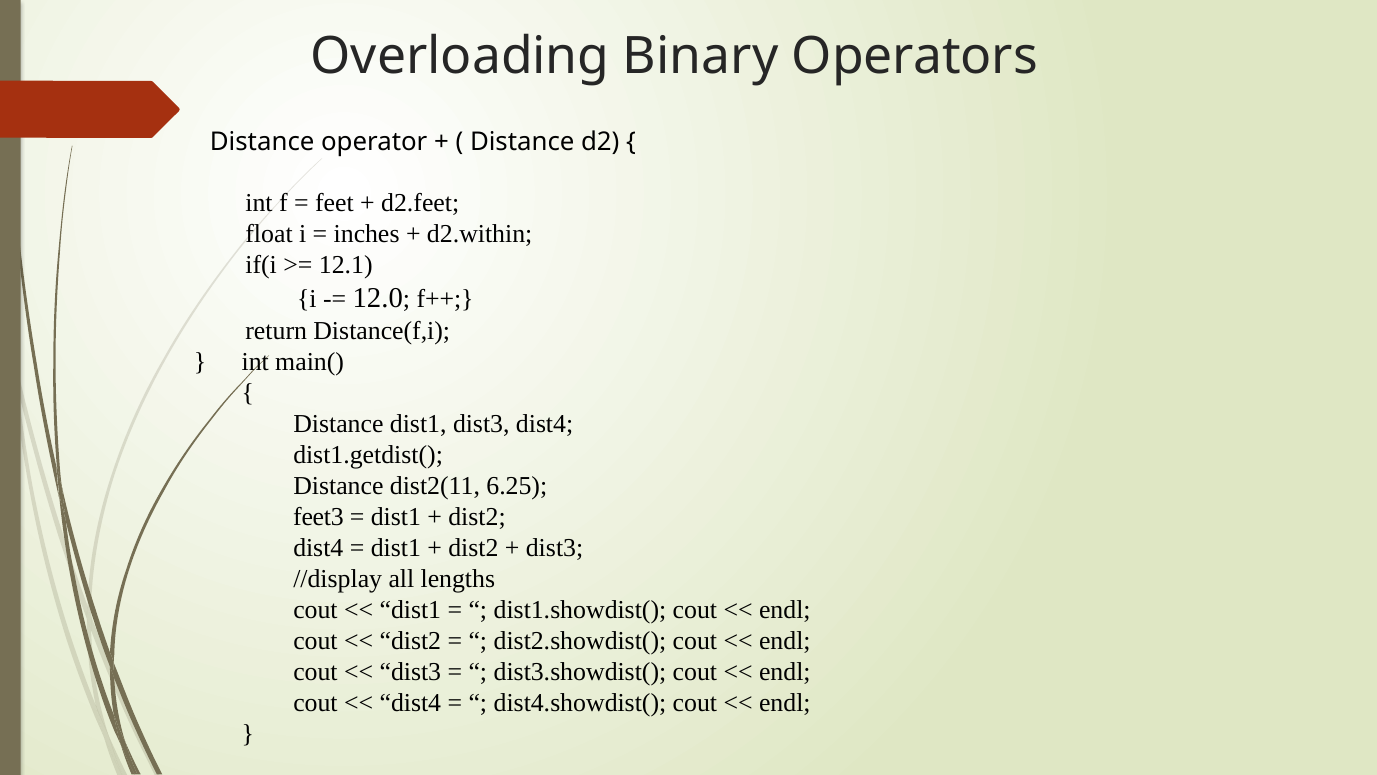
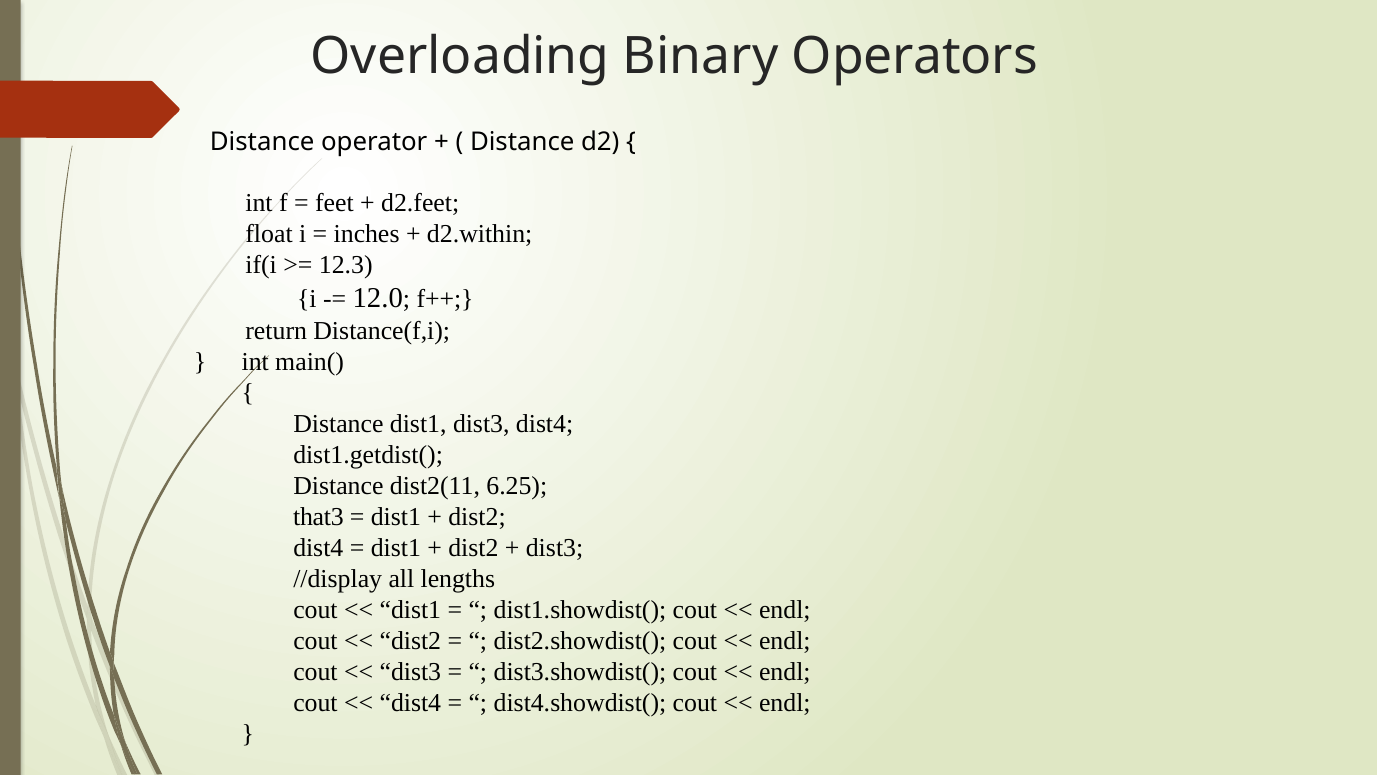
12.1: 12.1 -> 12.3 (346, 265)
feet3: feet3 -> that3 (318, 517)
